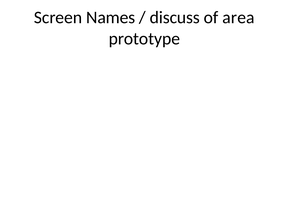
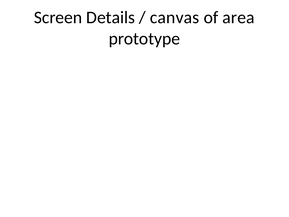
Names: Names -> Details (111, 17)
discuss: discuss -> canvas (175, 17)
